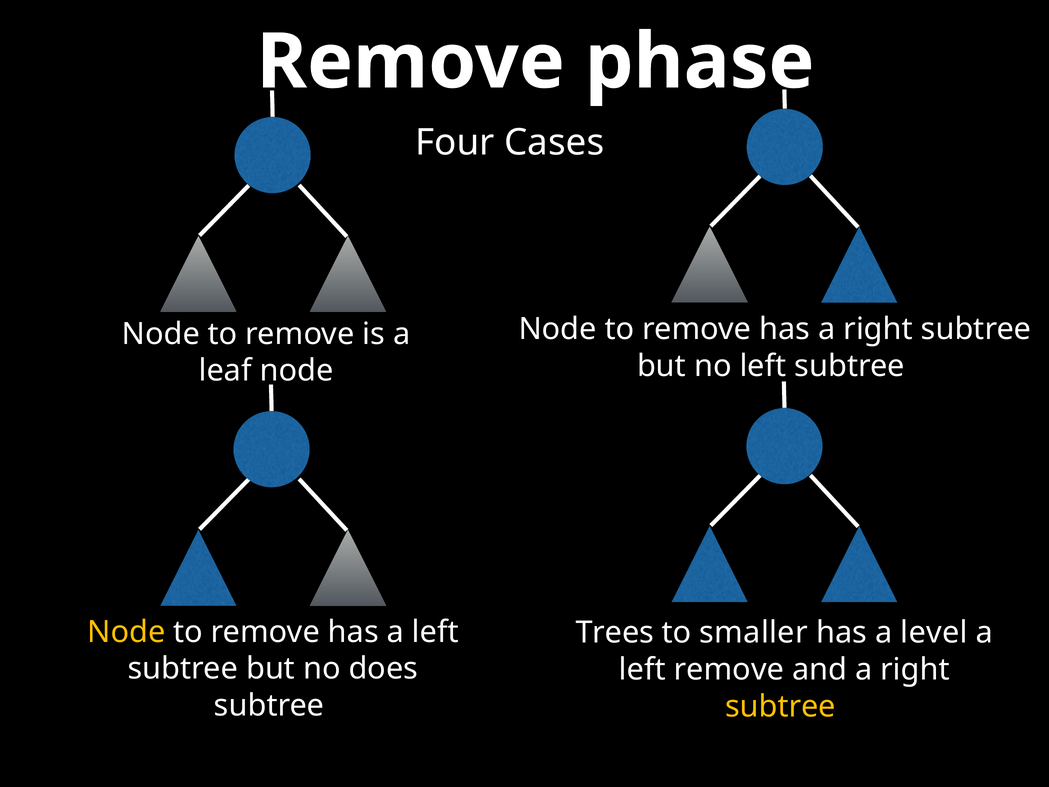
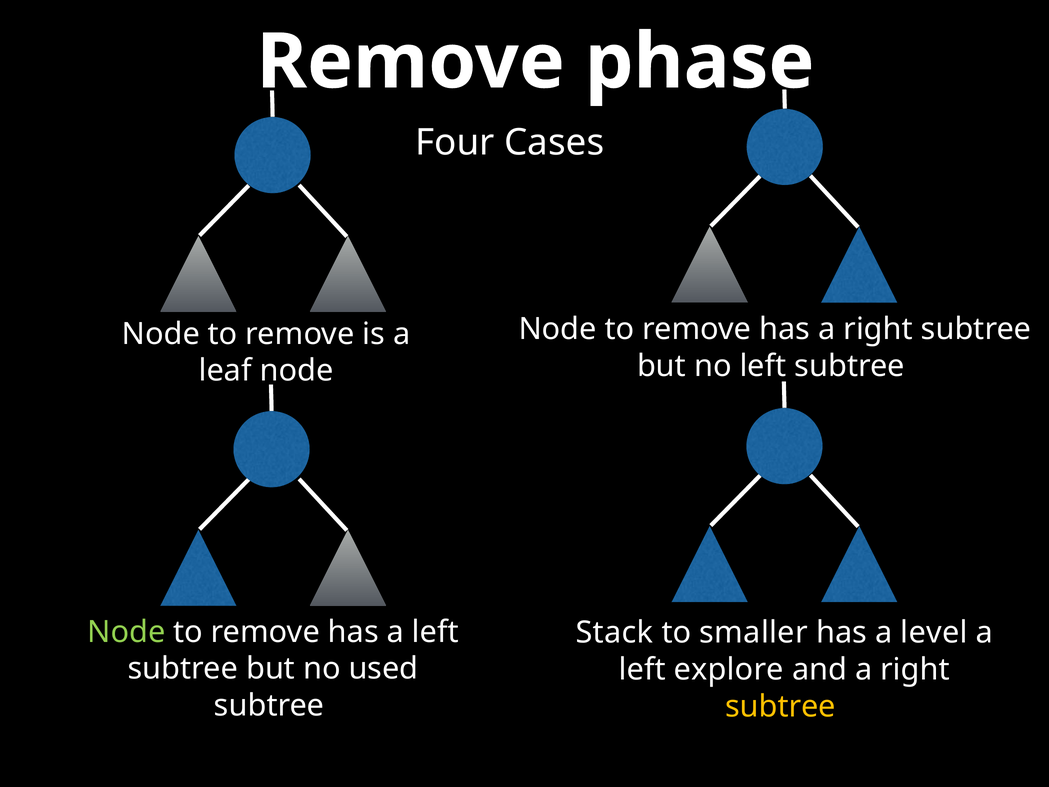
Node colour: yellow -> light green (126, 632)
Trees: Trees -> Stack (614, 633)
does: does -> used (383, 669)
left remove: remove -> explore (729, 669)
